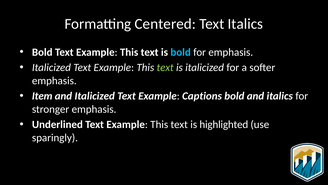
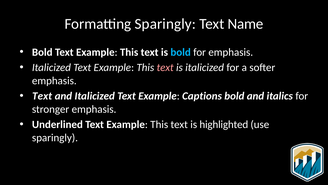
Formatting Centered: Centered -> Sparingly (165, 24)
Text Italics: Italics -> Name (245, 24)
text colour: light green -> pink (165, 67)
Item: Item -> Text (42, 96)
